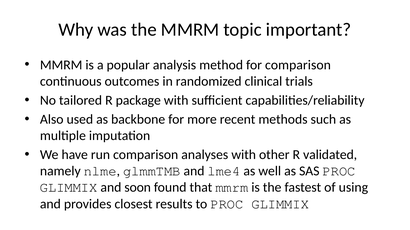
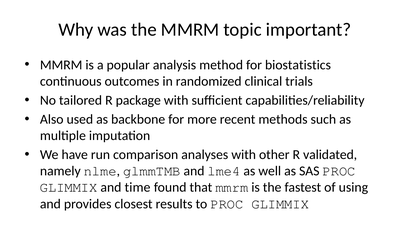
for comparison: comparison -> biostatistics (298, 65)
soon: soon -> time (138, 188)
